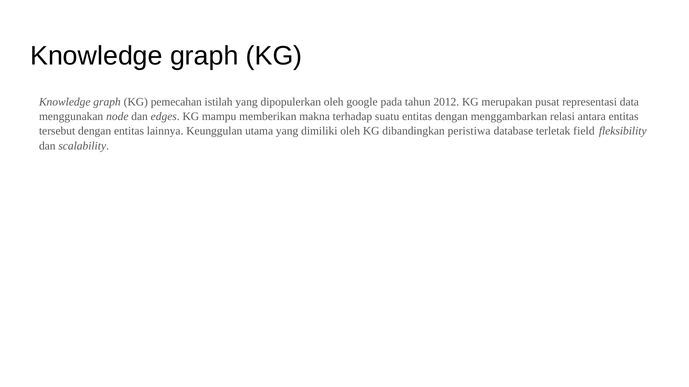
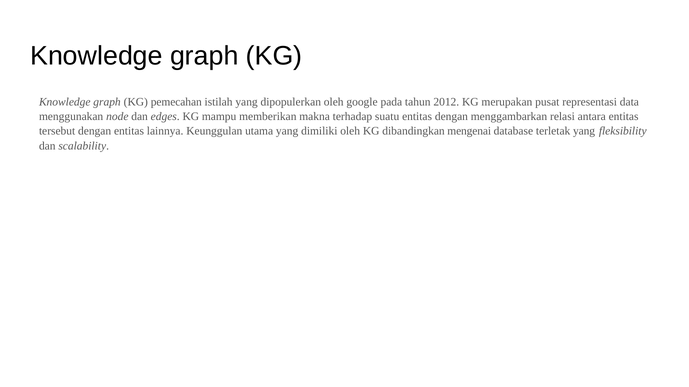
peristiwa: peristiwa -> mengenai (469, 131)
terletak field: field -> yang (584, 131)
